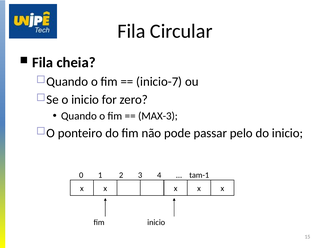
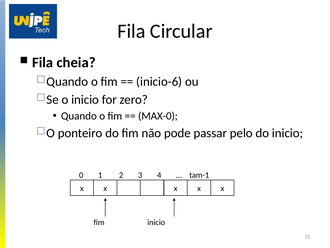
inicio-7: inicio-7 -> inicio-6 (159, 81)
MAX-3: MAX-3 -> MAX-0 (158, 116)
